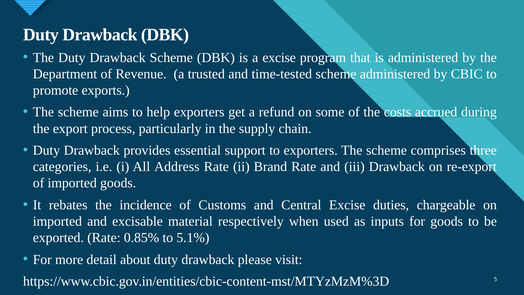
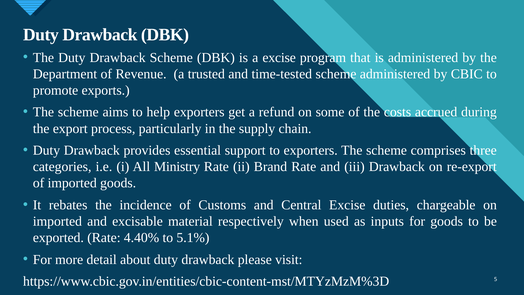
Address: Address -> Ministry (177, 167)
0.85%: 0.85% -> 4.40% (142, 238)
